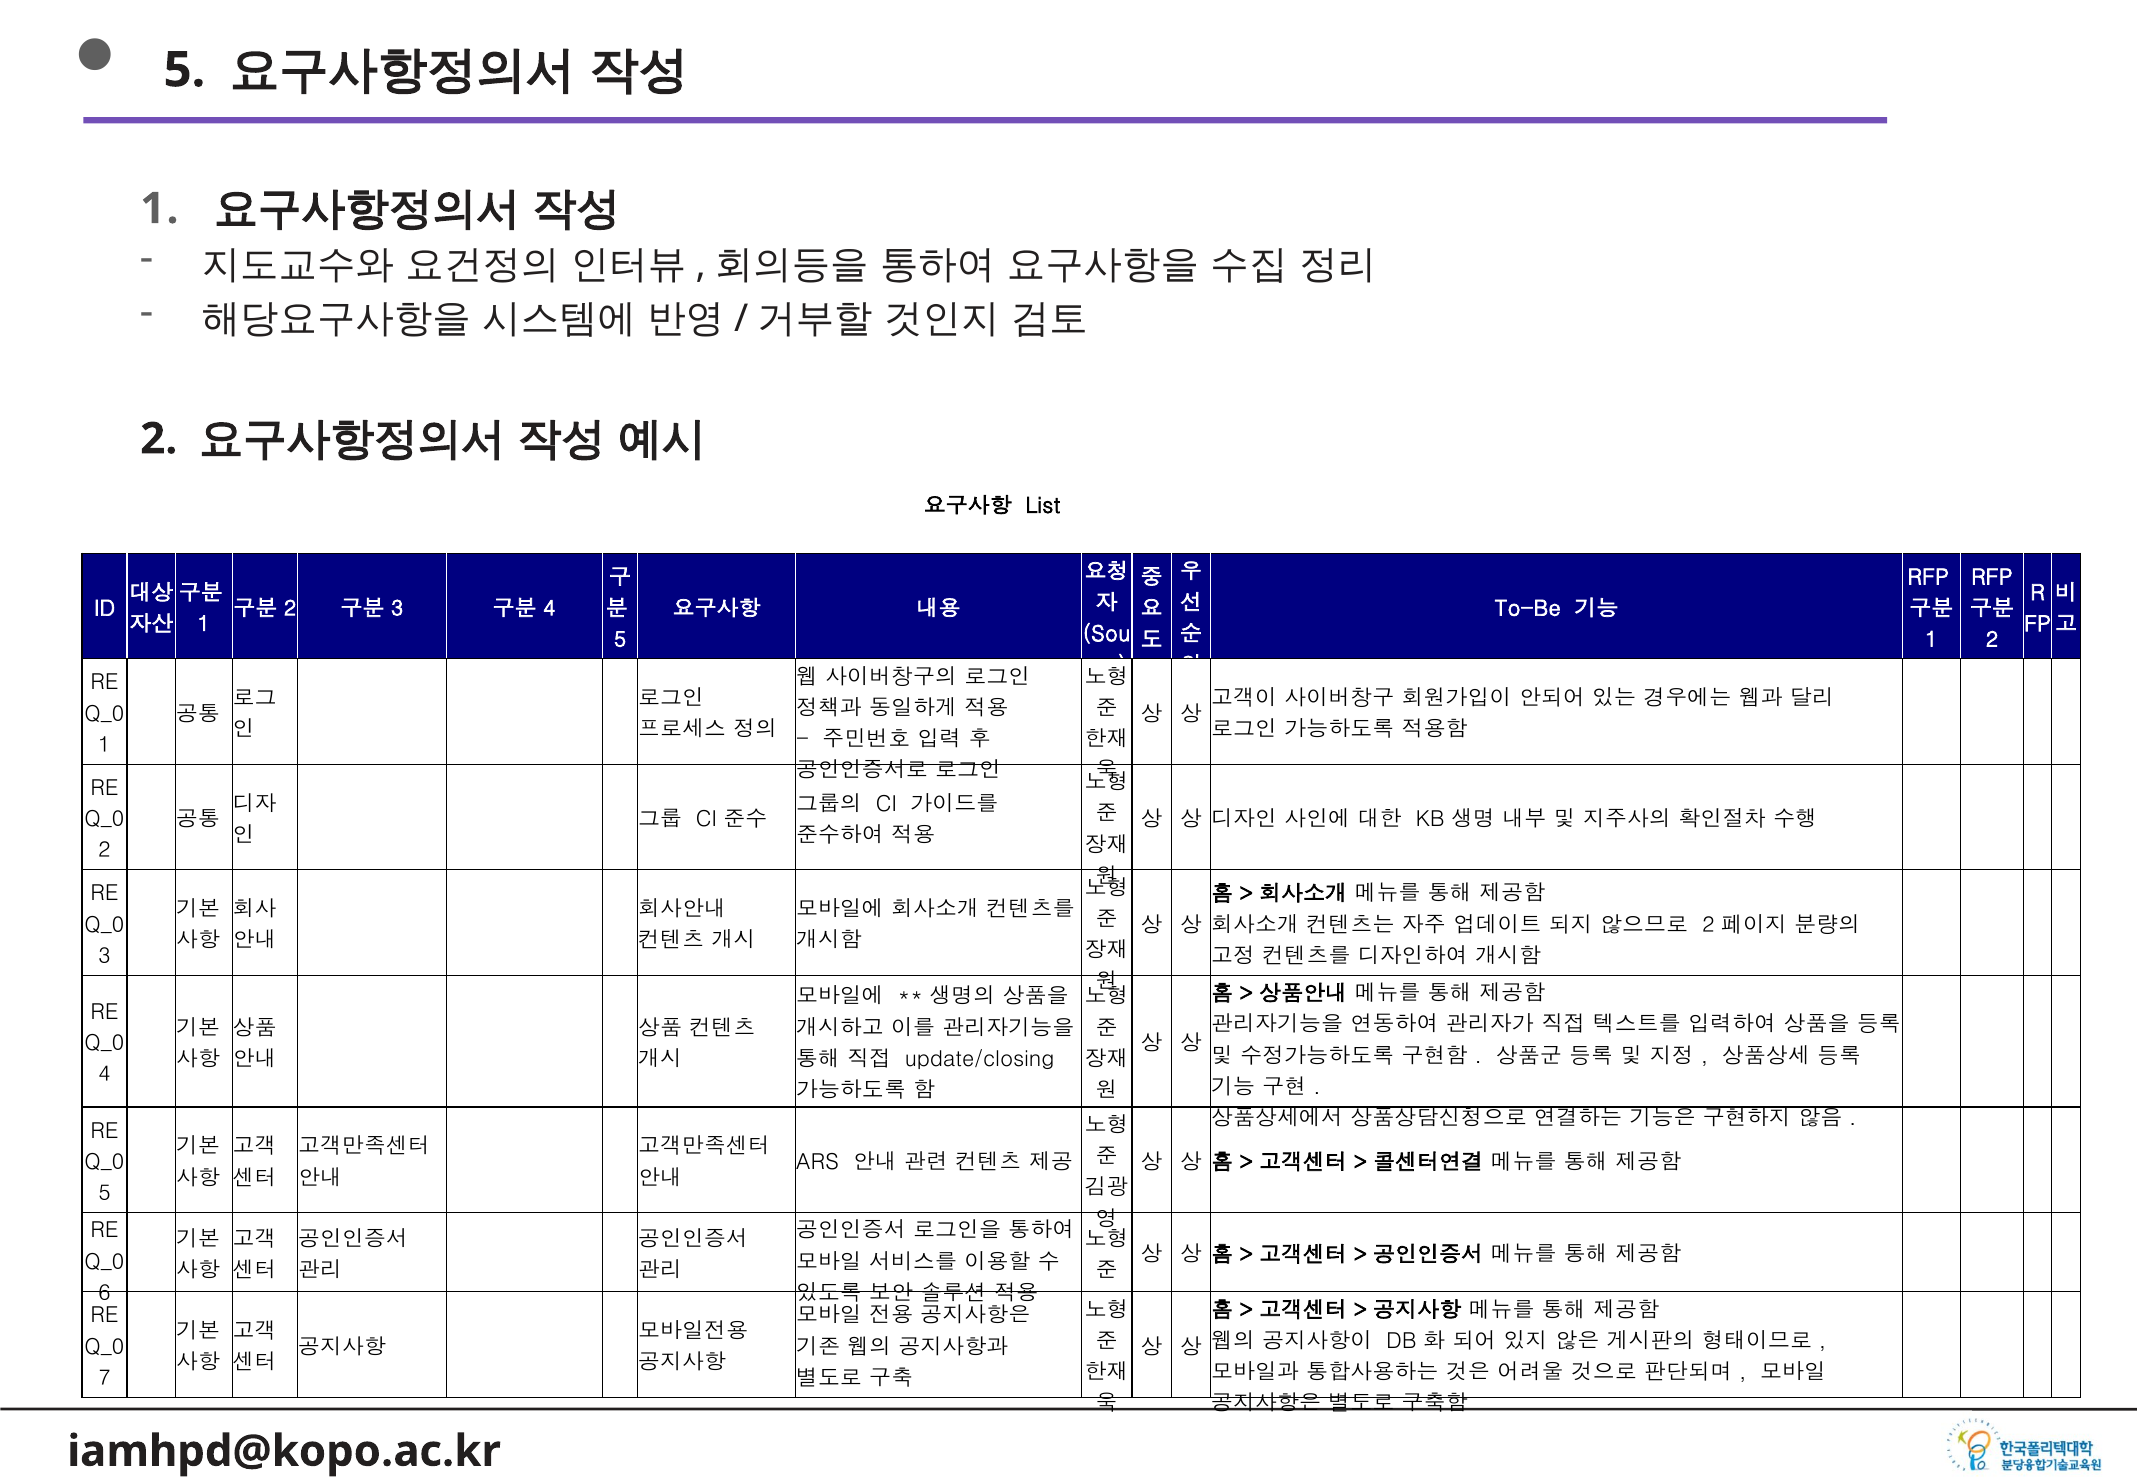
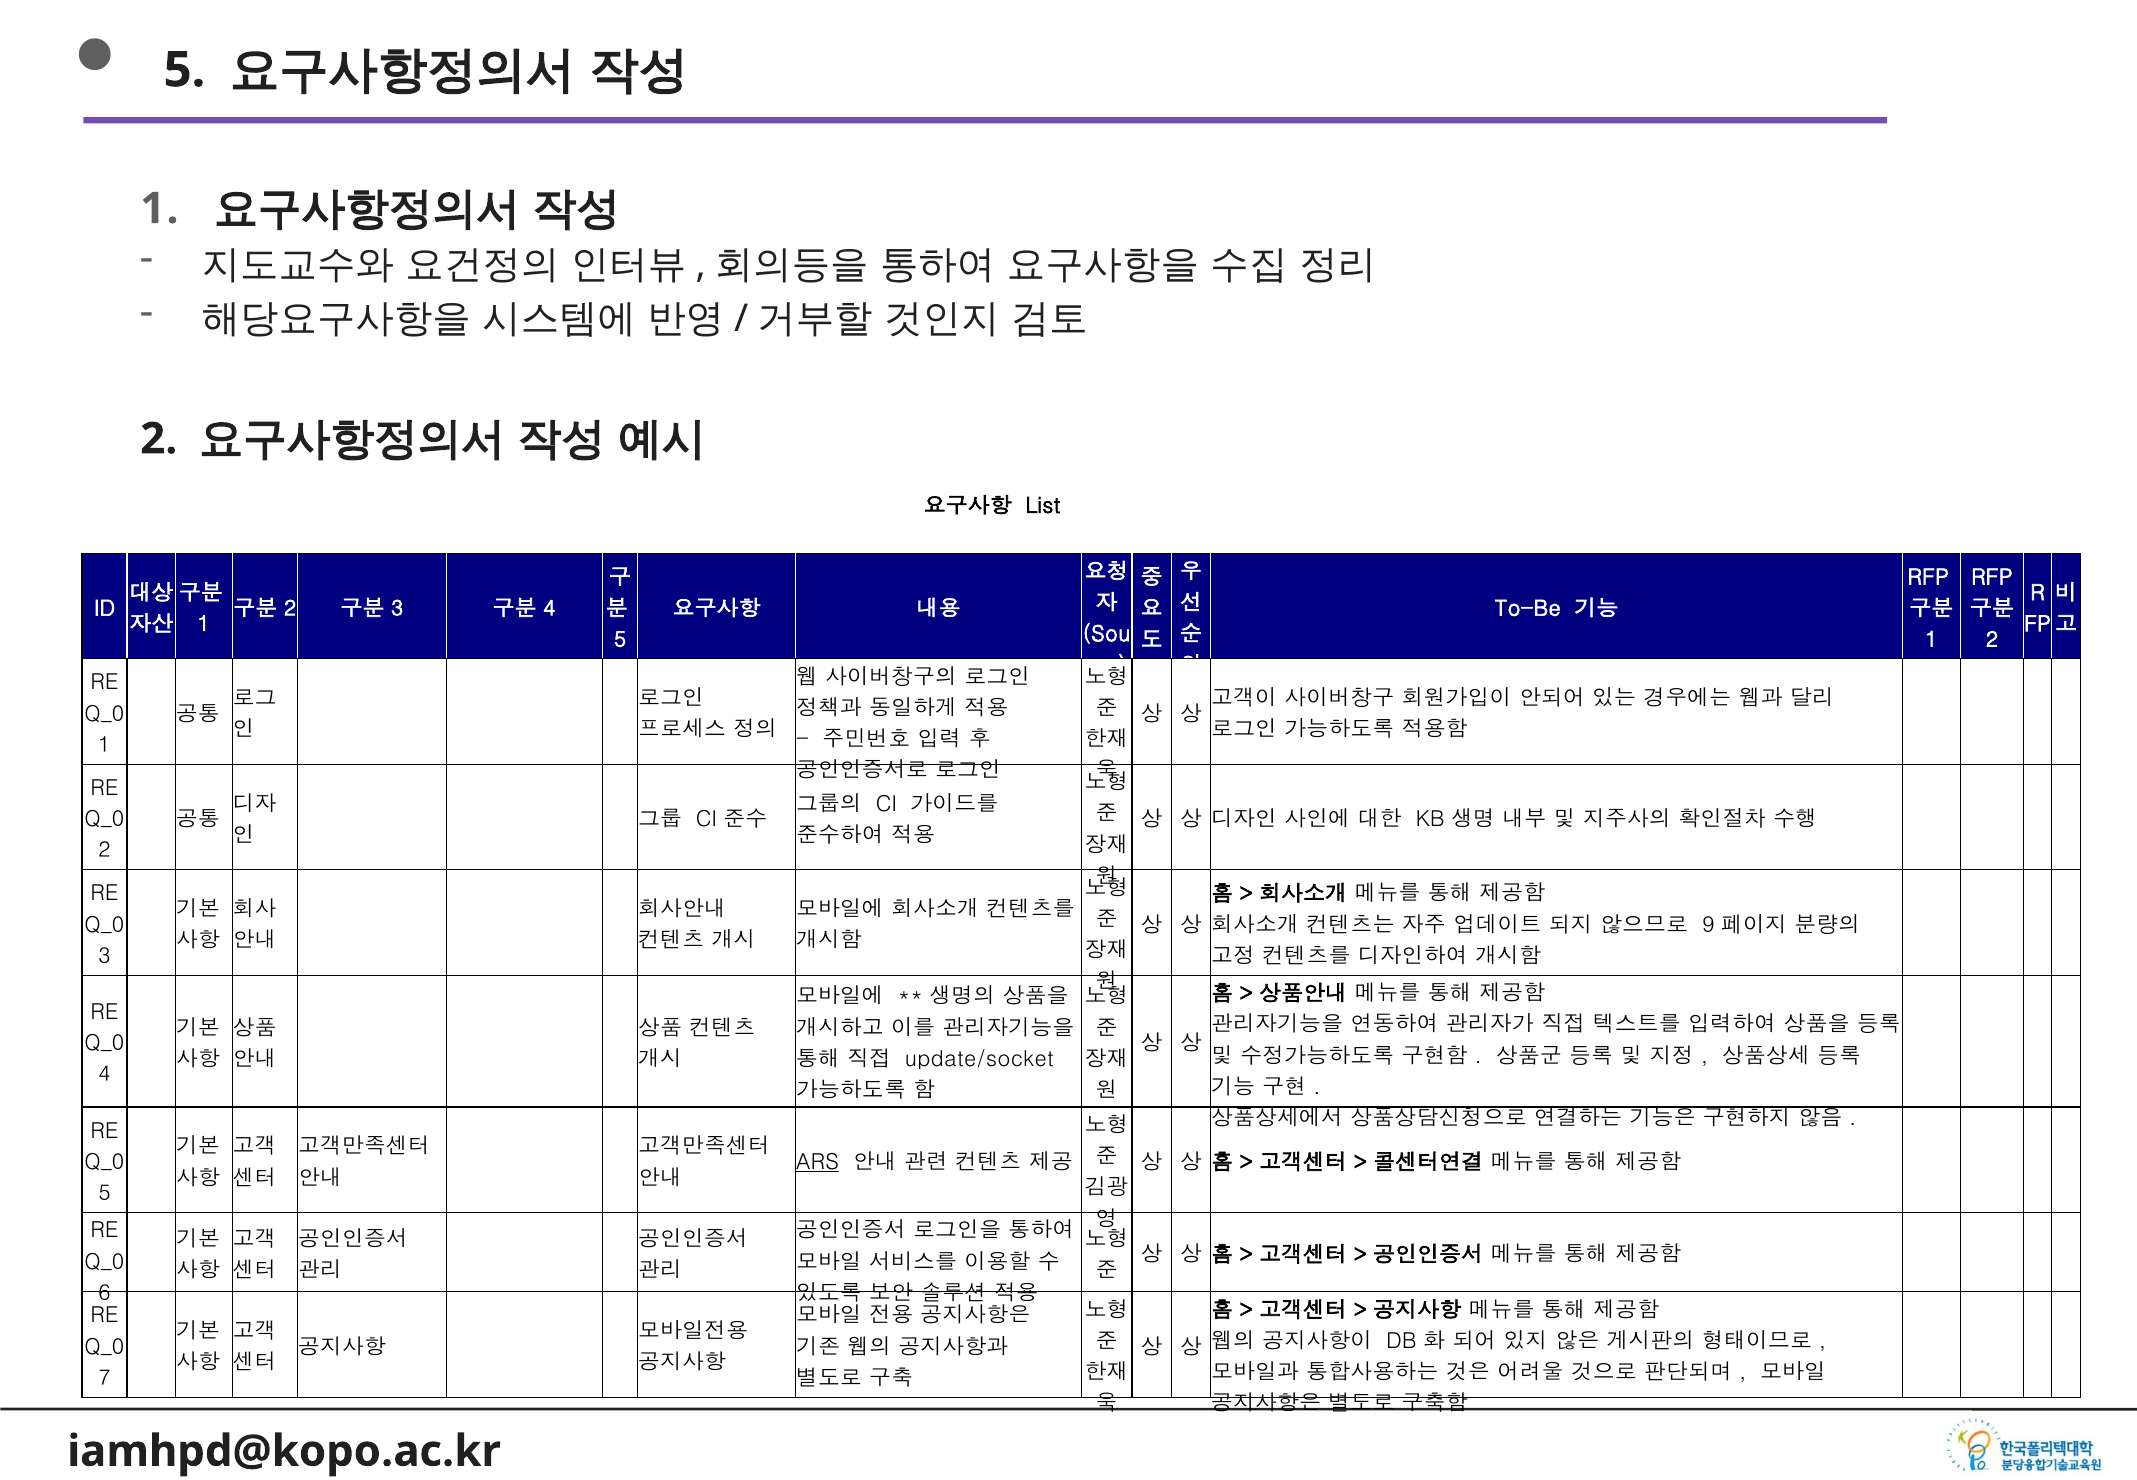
2: 2 -> 9 (1708, 925)
update/closing: update/closing -> update/socket (979, 1059)
ARS underline: none -> present (818, 1162)
